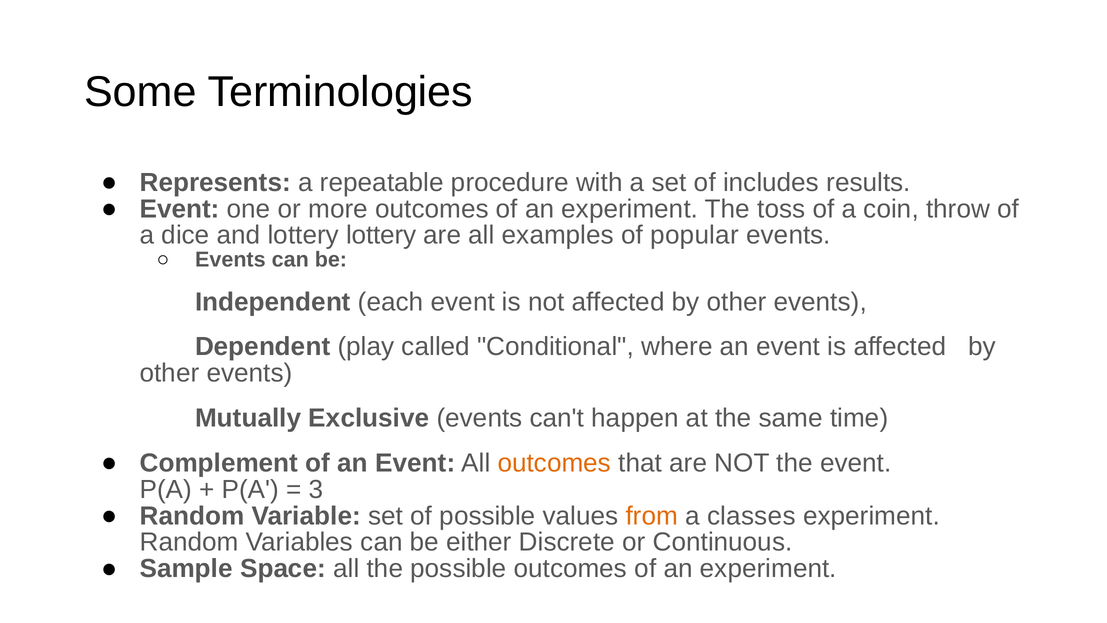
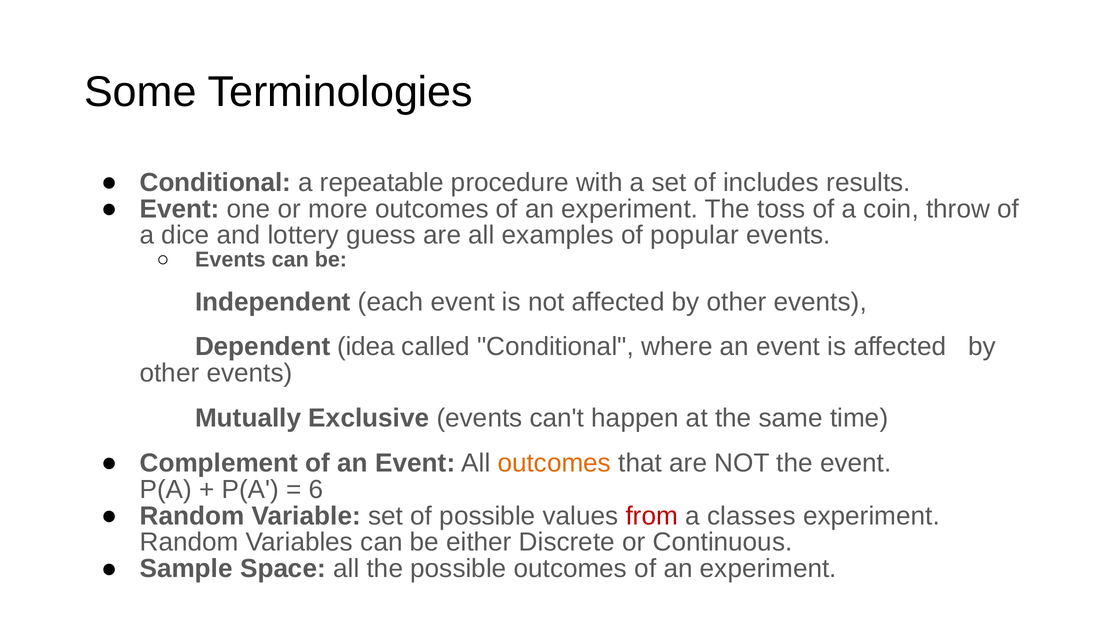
Represents: Represents -> Conditional (215, 182)
lottery lottery: lottery -> guess (381, 235)
play: play -> idea (366, 347)
3: 3 -> 6 (316, 489)
from colour: orange -> red (652, 516)
